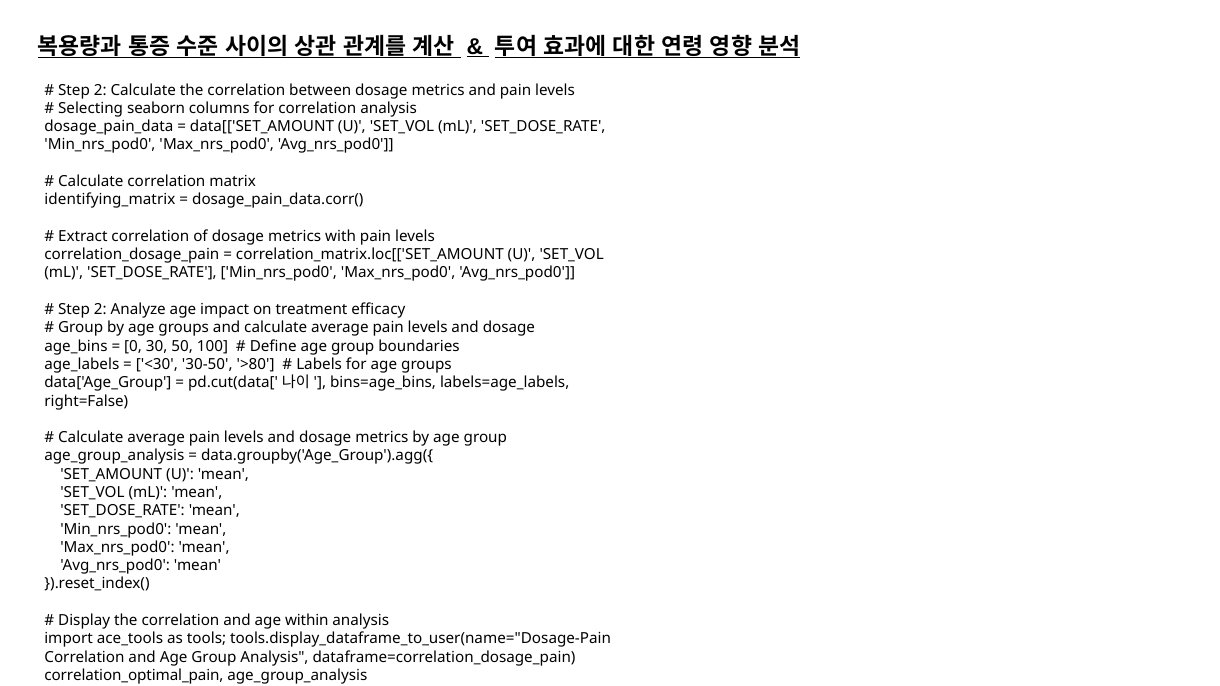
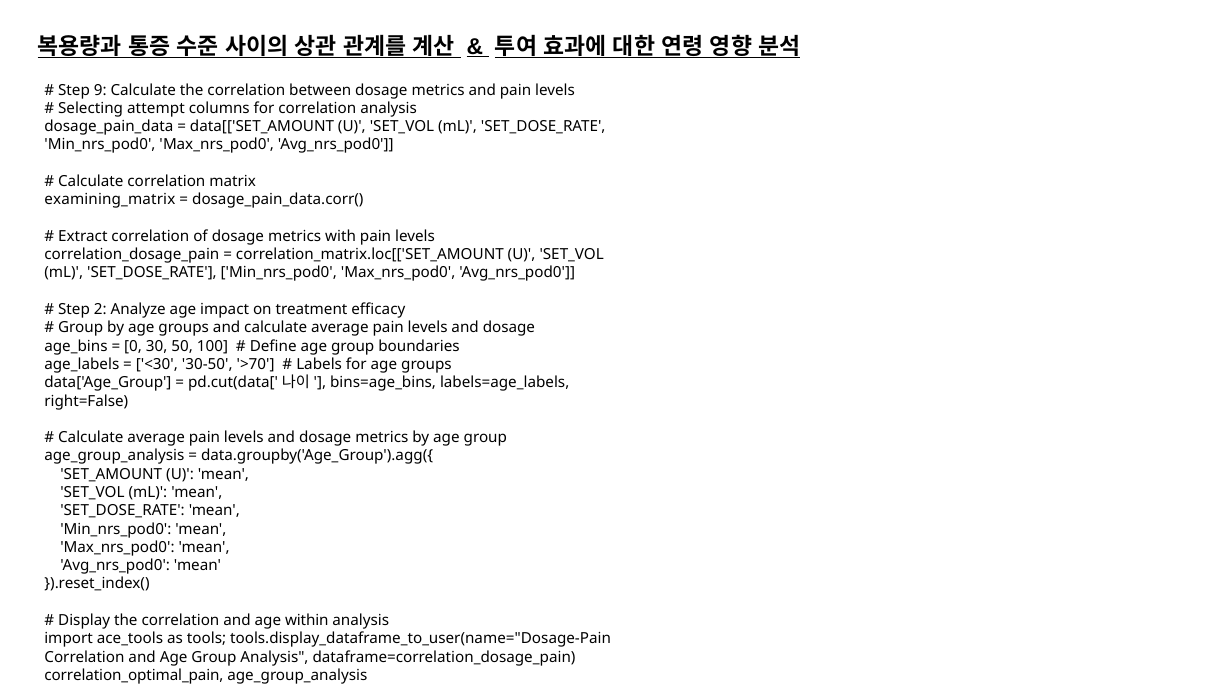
2: 2 -> 9 (100, 90)
seaborn: seaborn -> attempt (156, 108)
identifying_matrix: identifying_matrix -> examining_matrix (110, 200)
>80: >80 -> >70 (256, 365)
